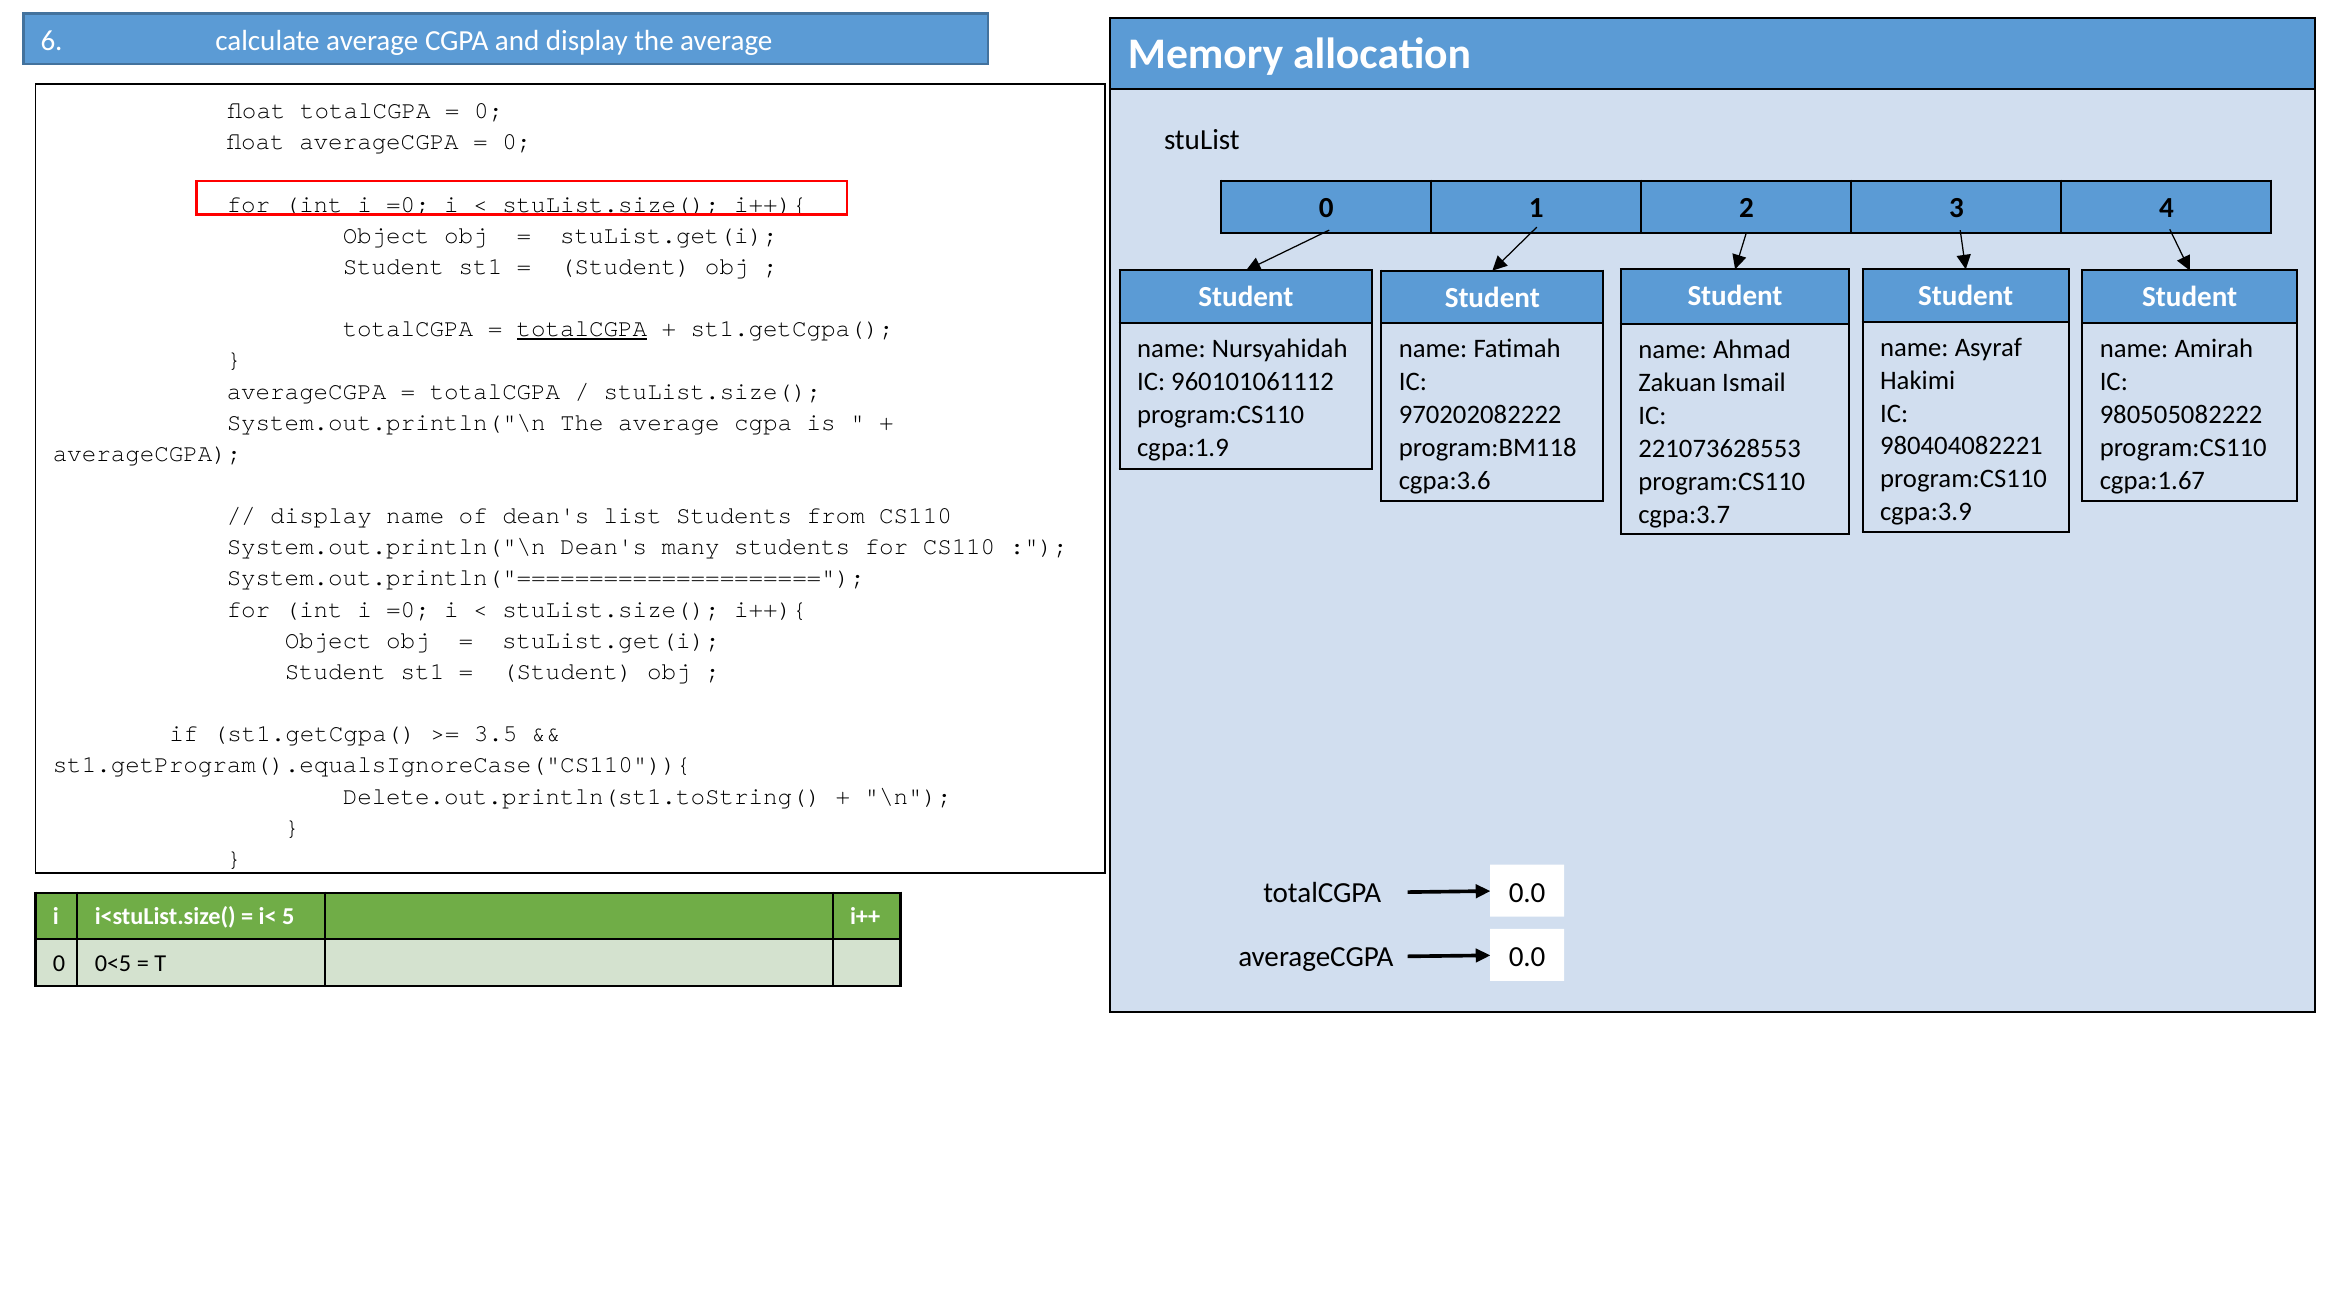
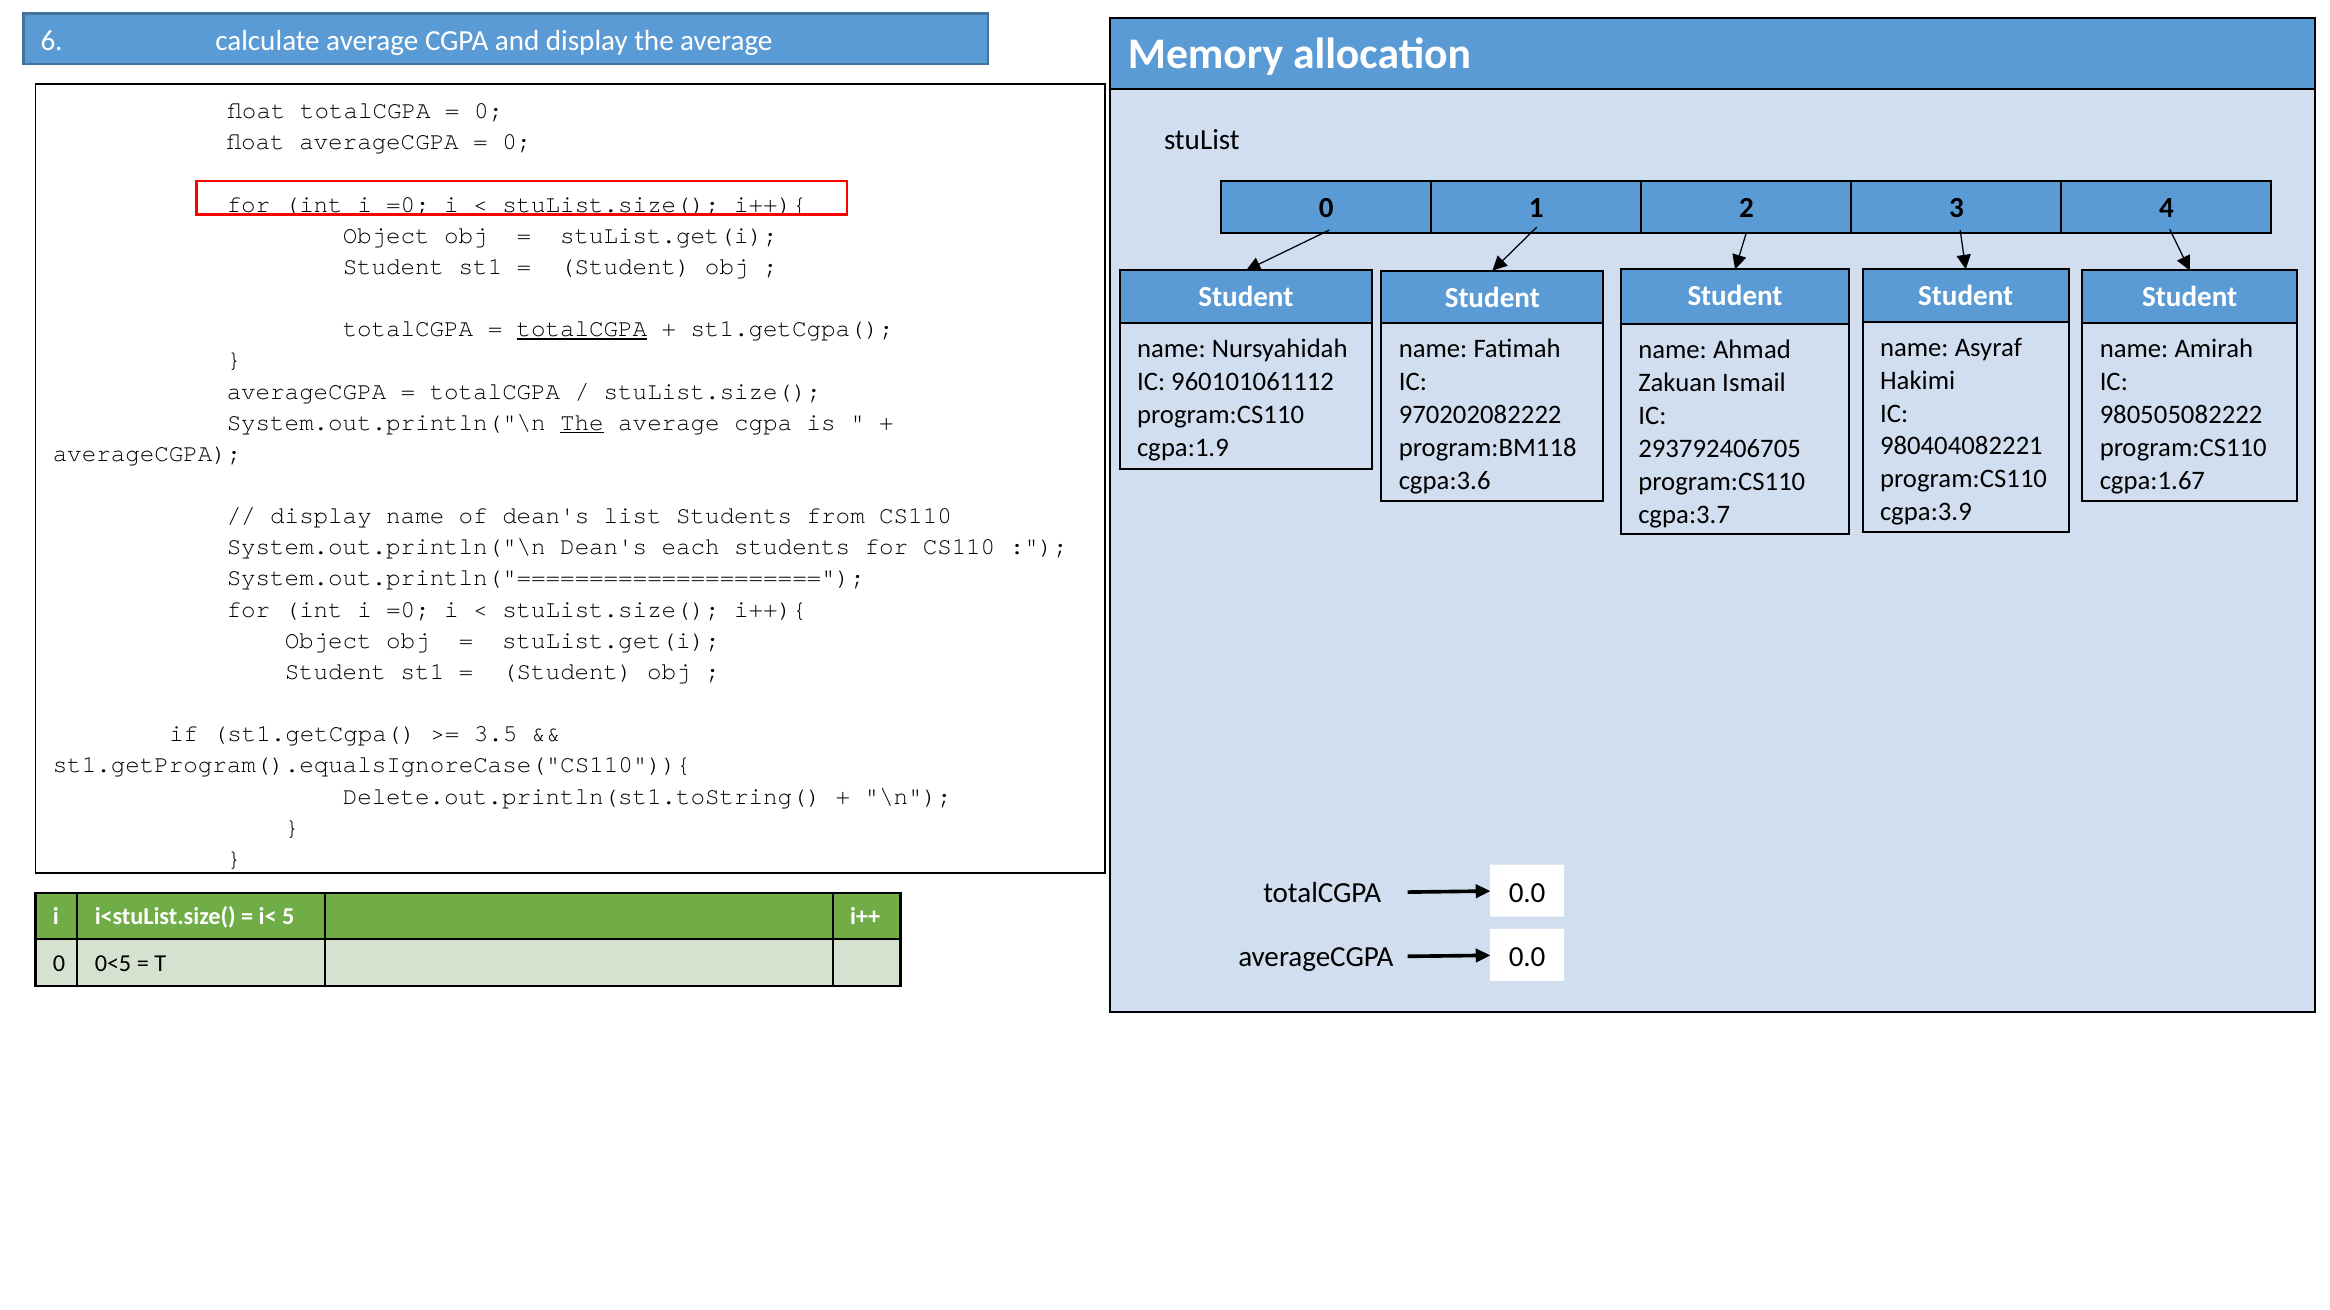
The underline: none -> present (582, 422)
221073628553: 221073628553 -> 293792406705 (1720, 449)
many: many -> each (691, 547)
